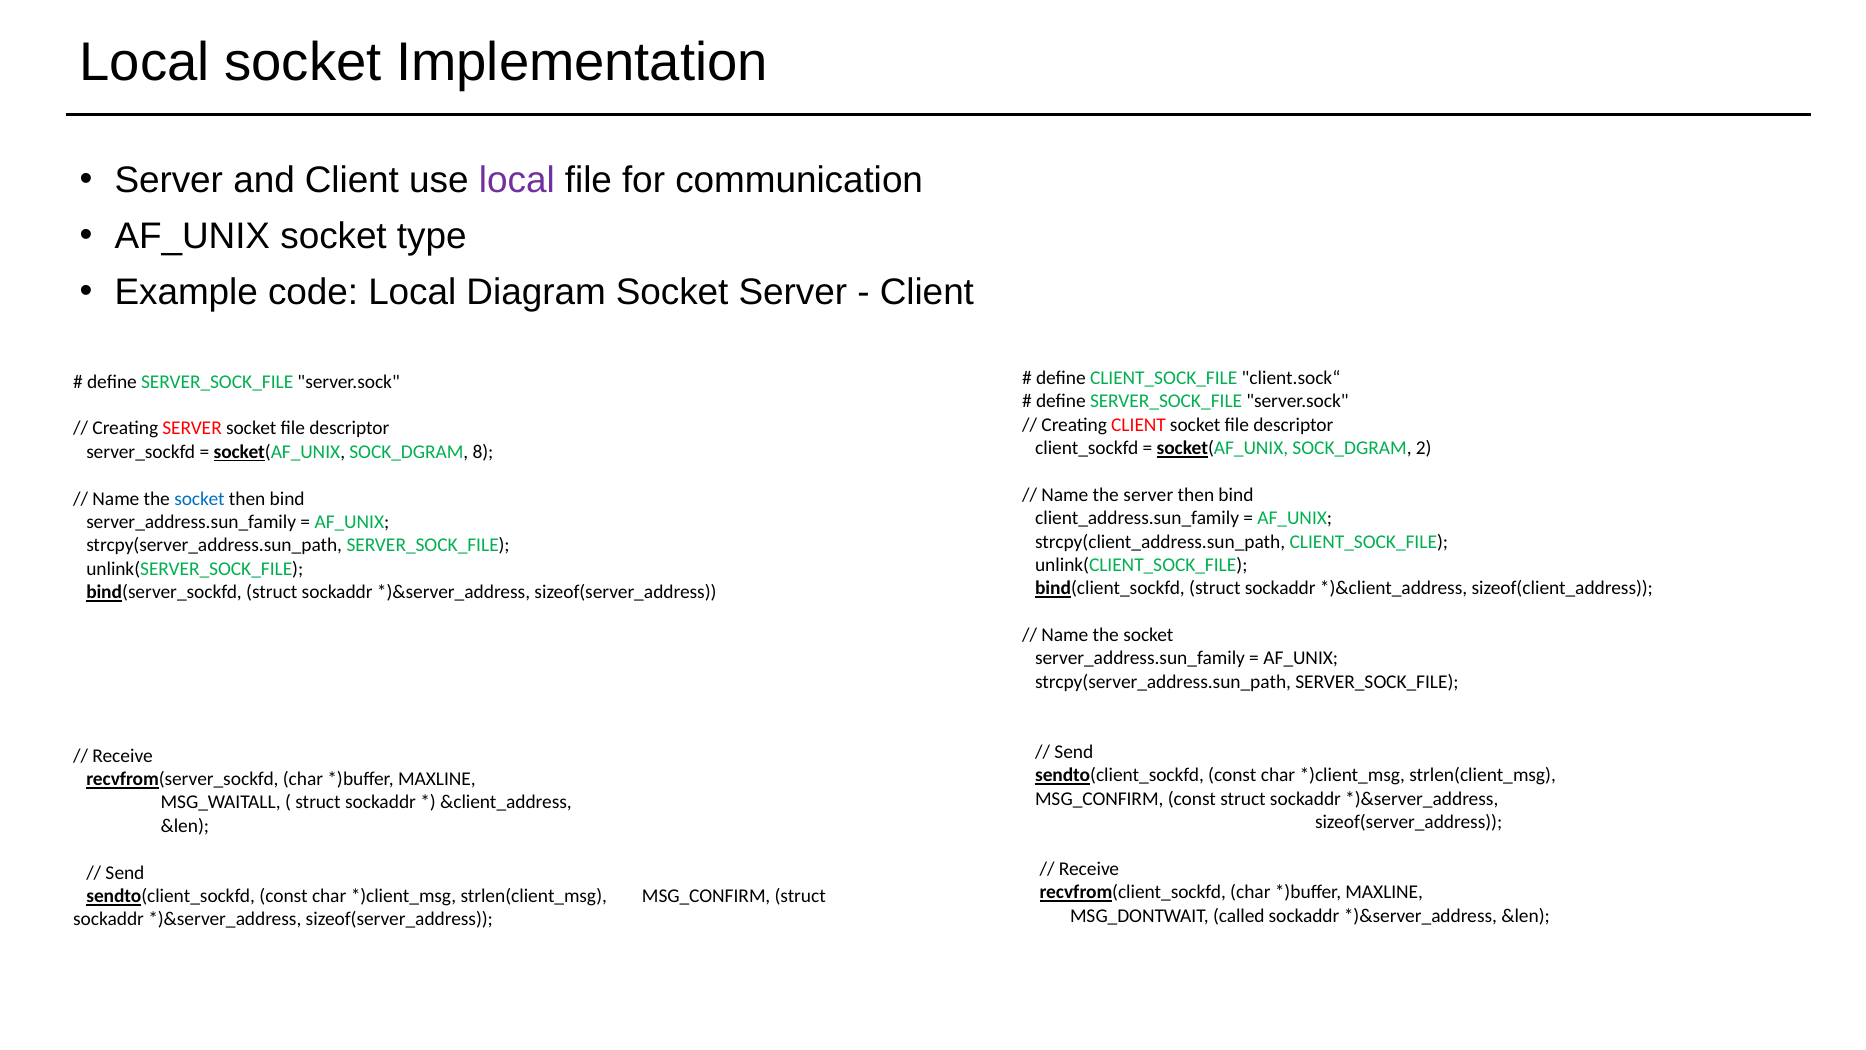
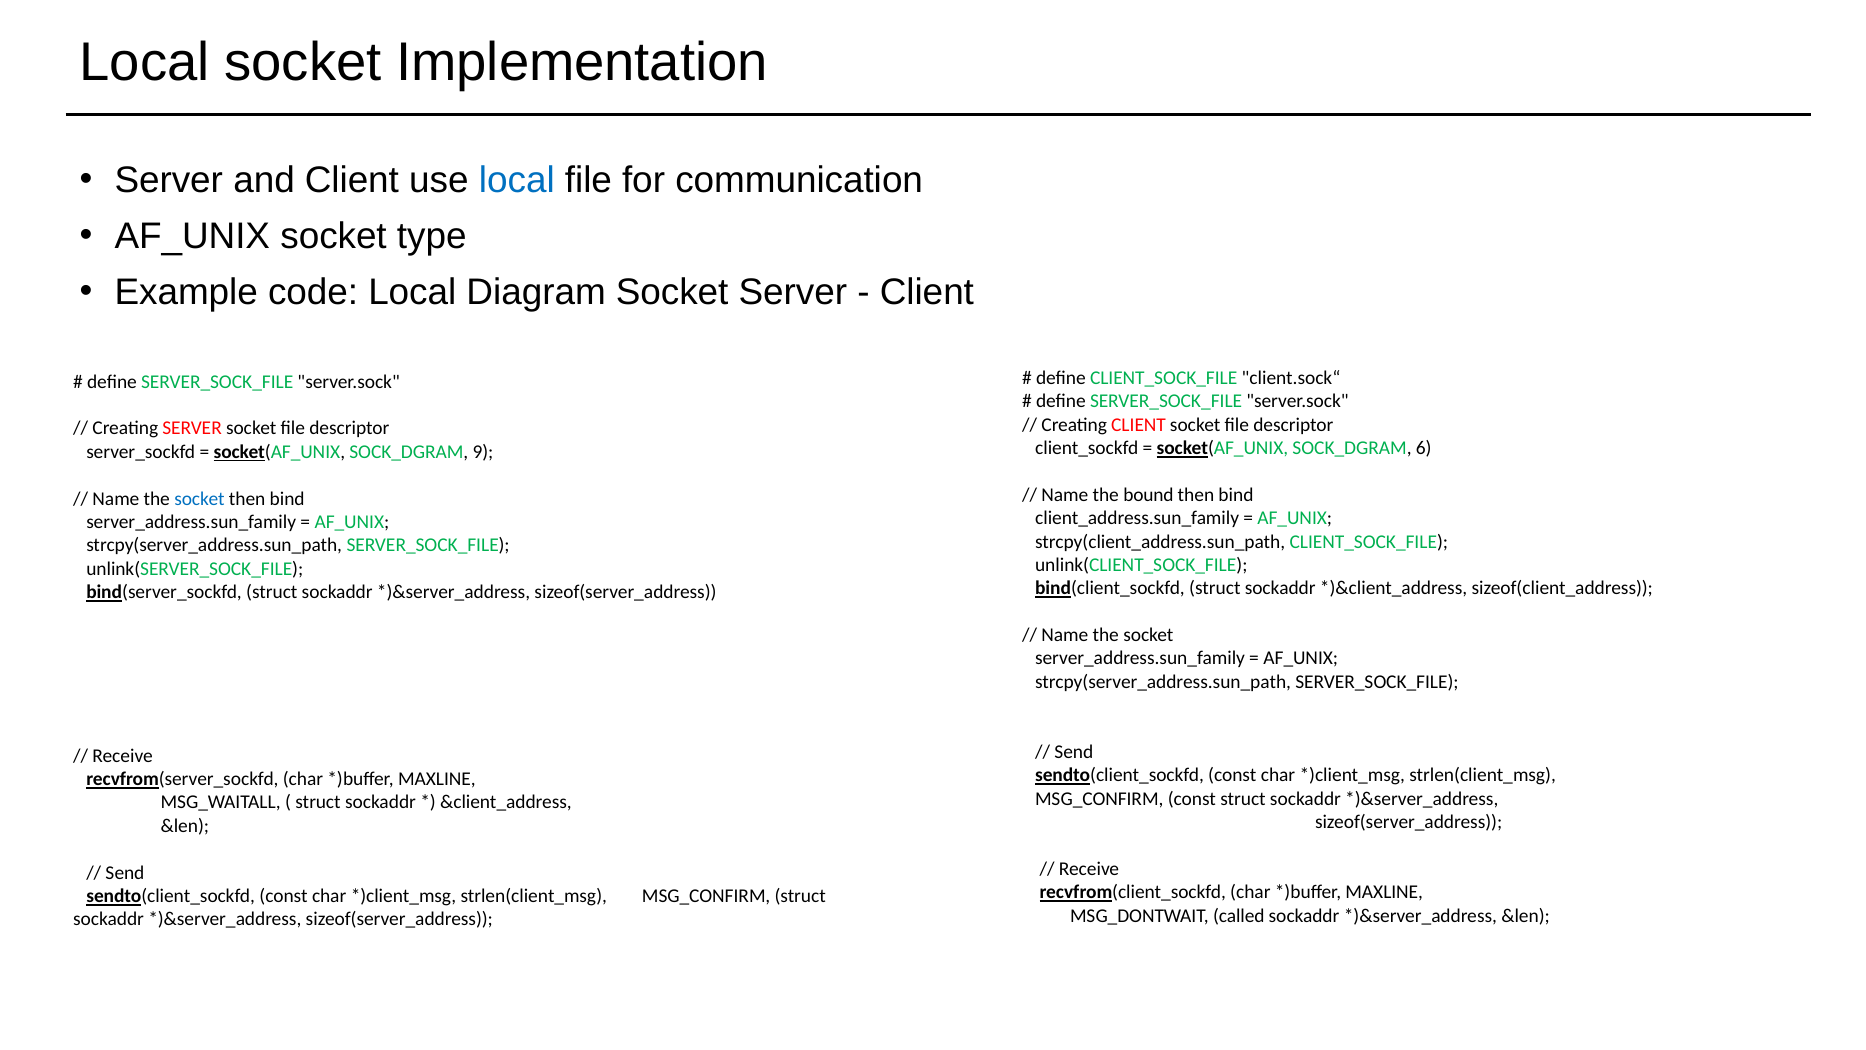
local colour: purple -> blue (517, 181)
2: 2 -> 6 (1424, 448)
8: 8 -> 9 (483, 452)
the server: server -> bound (1148, 495)
